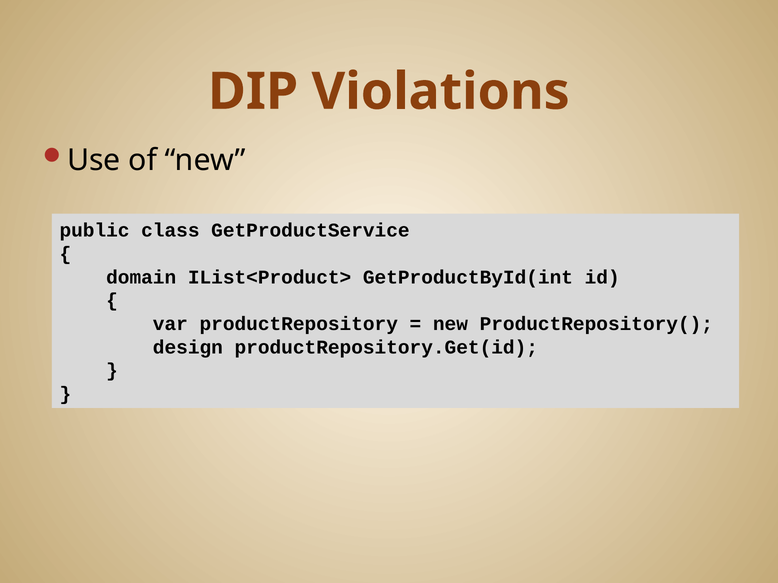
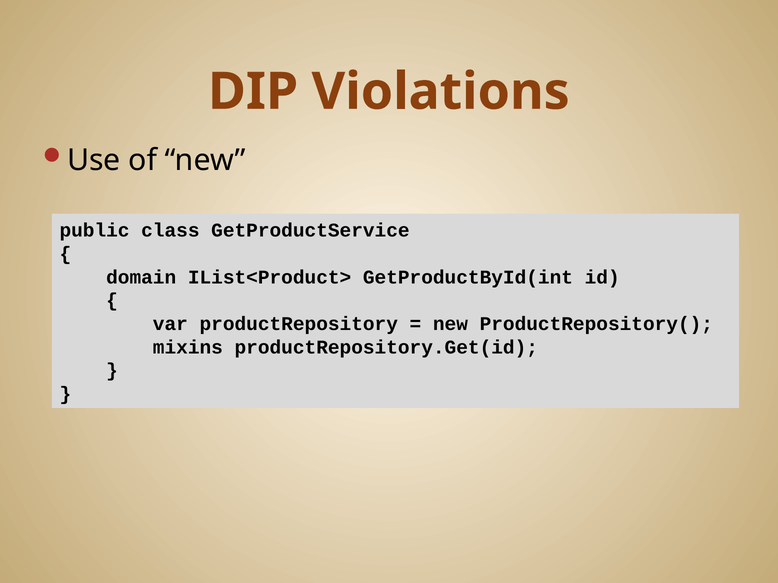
design: design -> mixins (188, 347)
